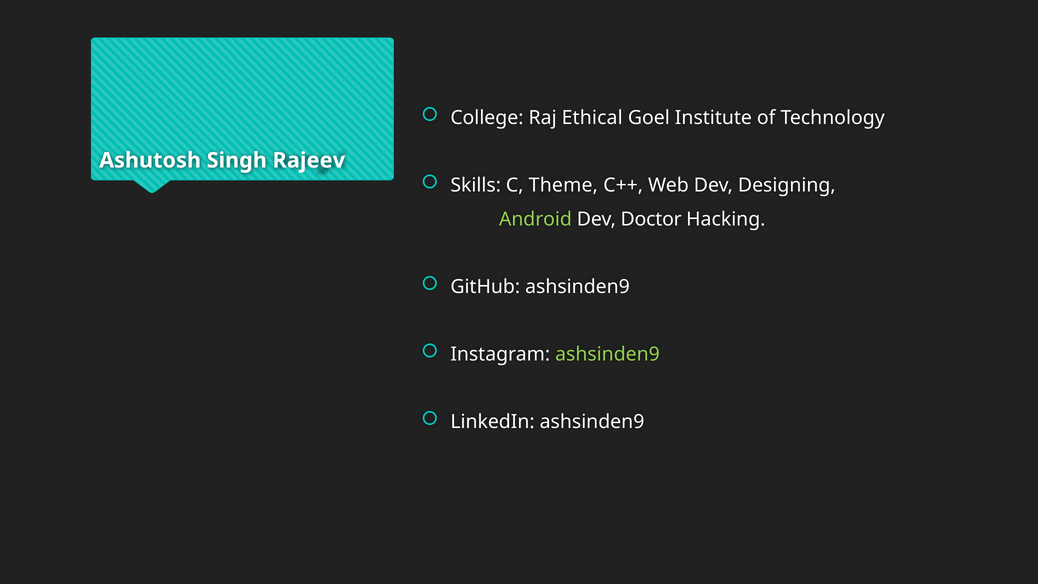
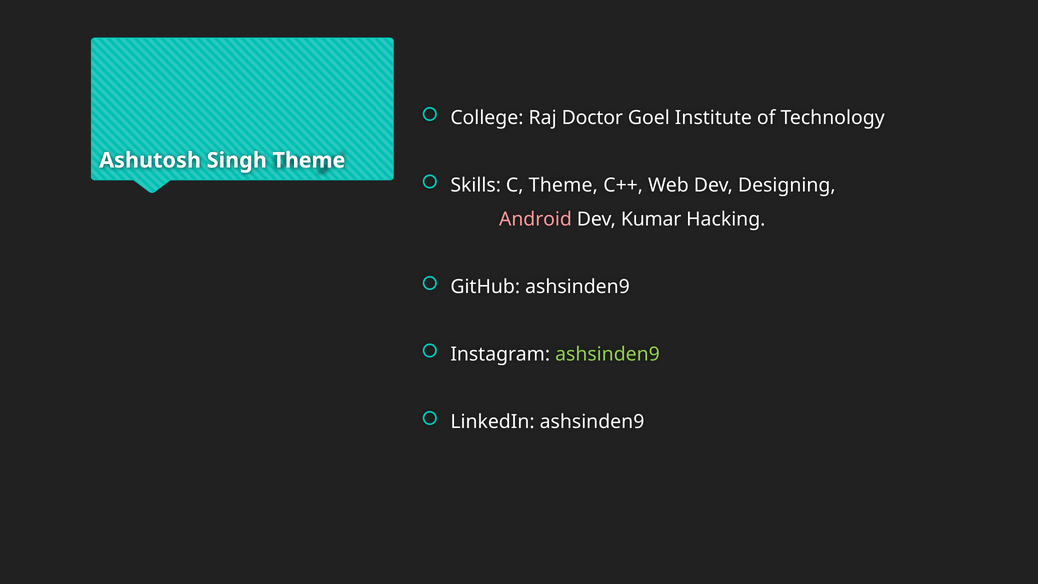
Ethical: Ethical -> Doctor (592, 118)
Singh Rajeev: Rajeev -> Theme (309, 160)
Android colour: light green -> pink (535, 219)
Doctor: Doctor -> Kumar (651, 219)
